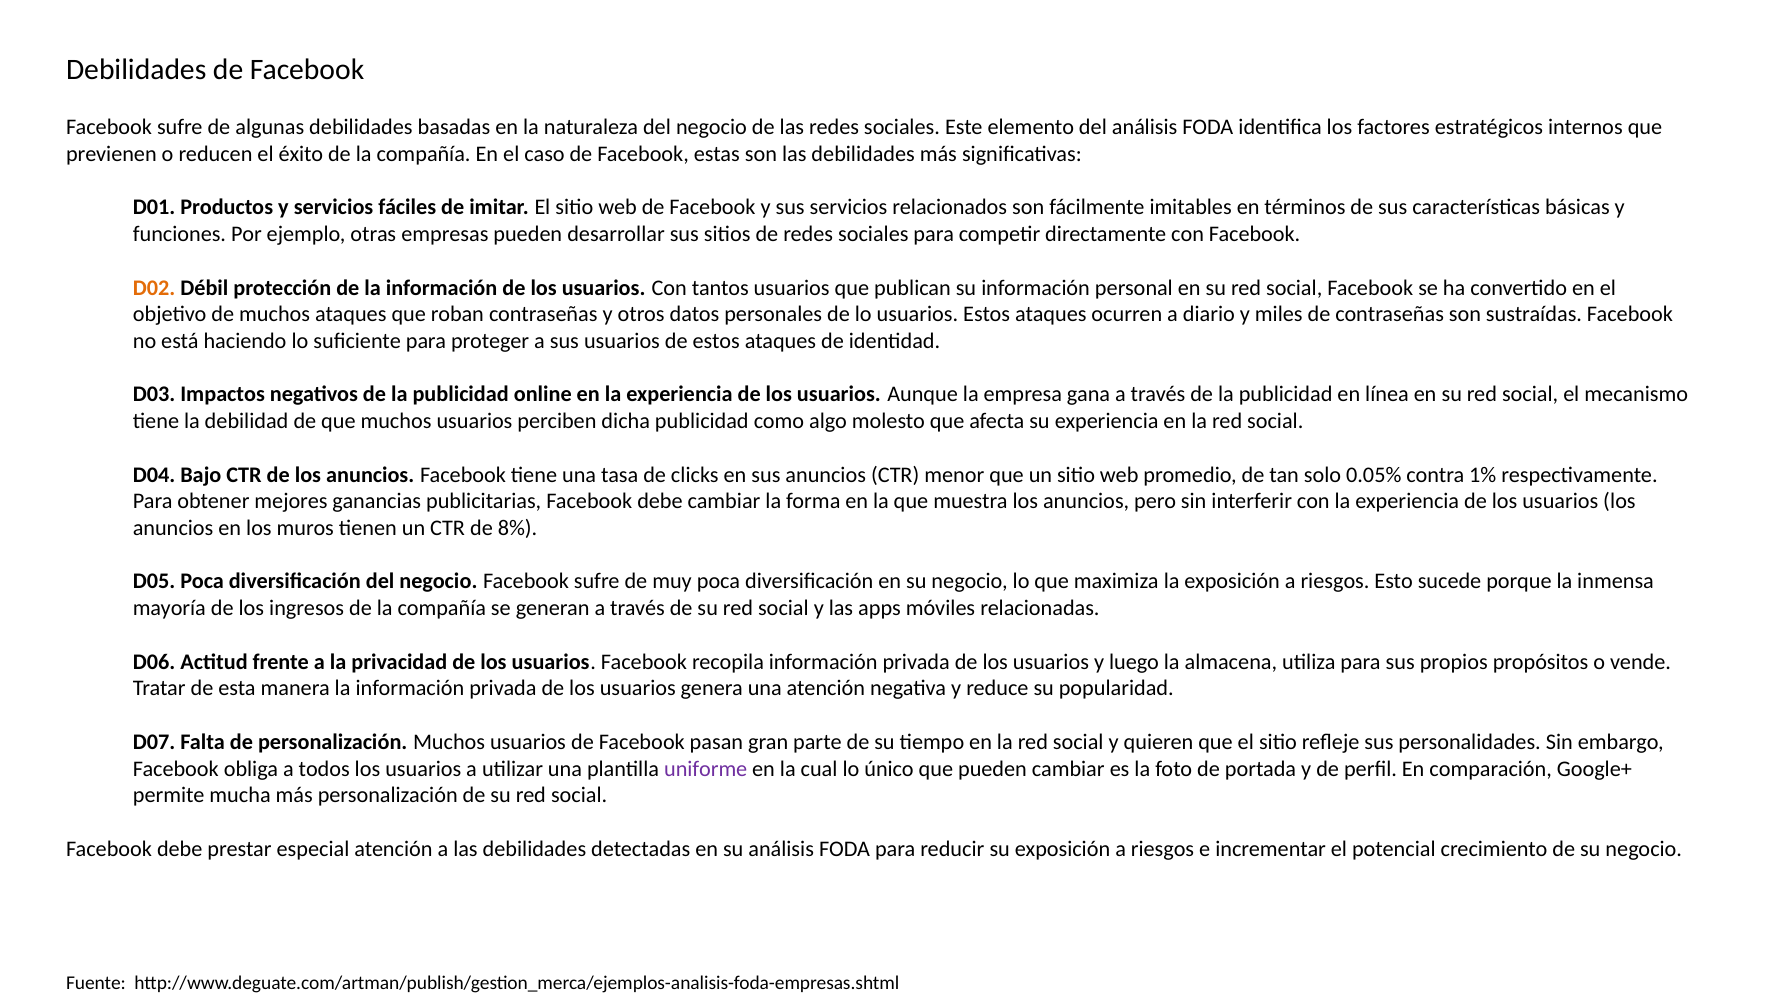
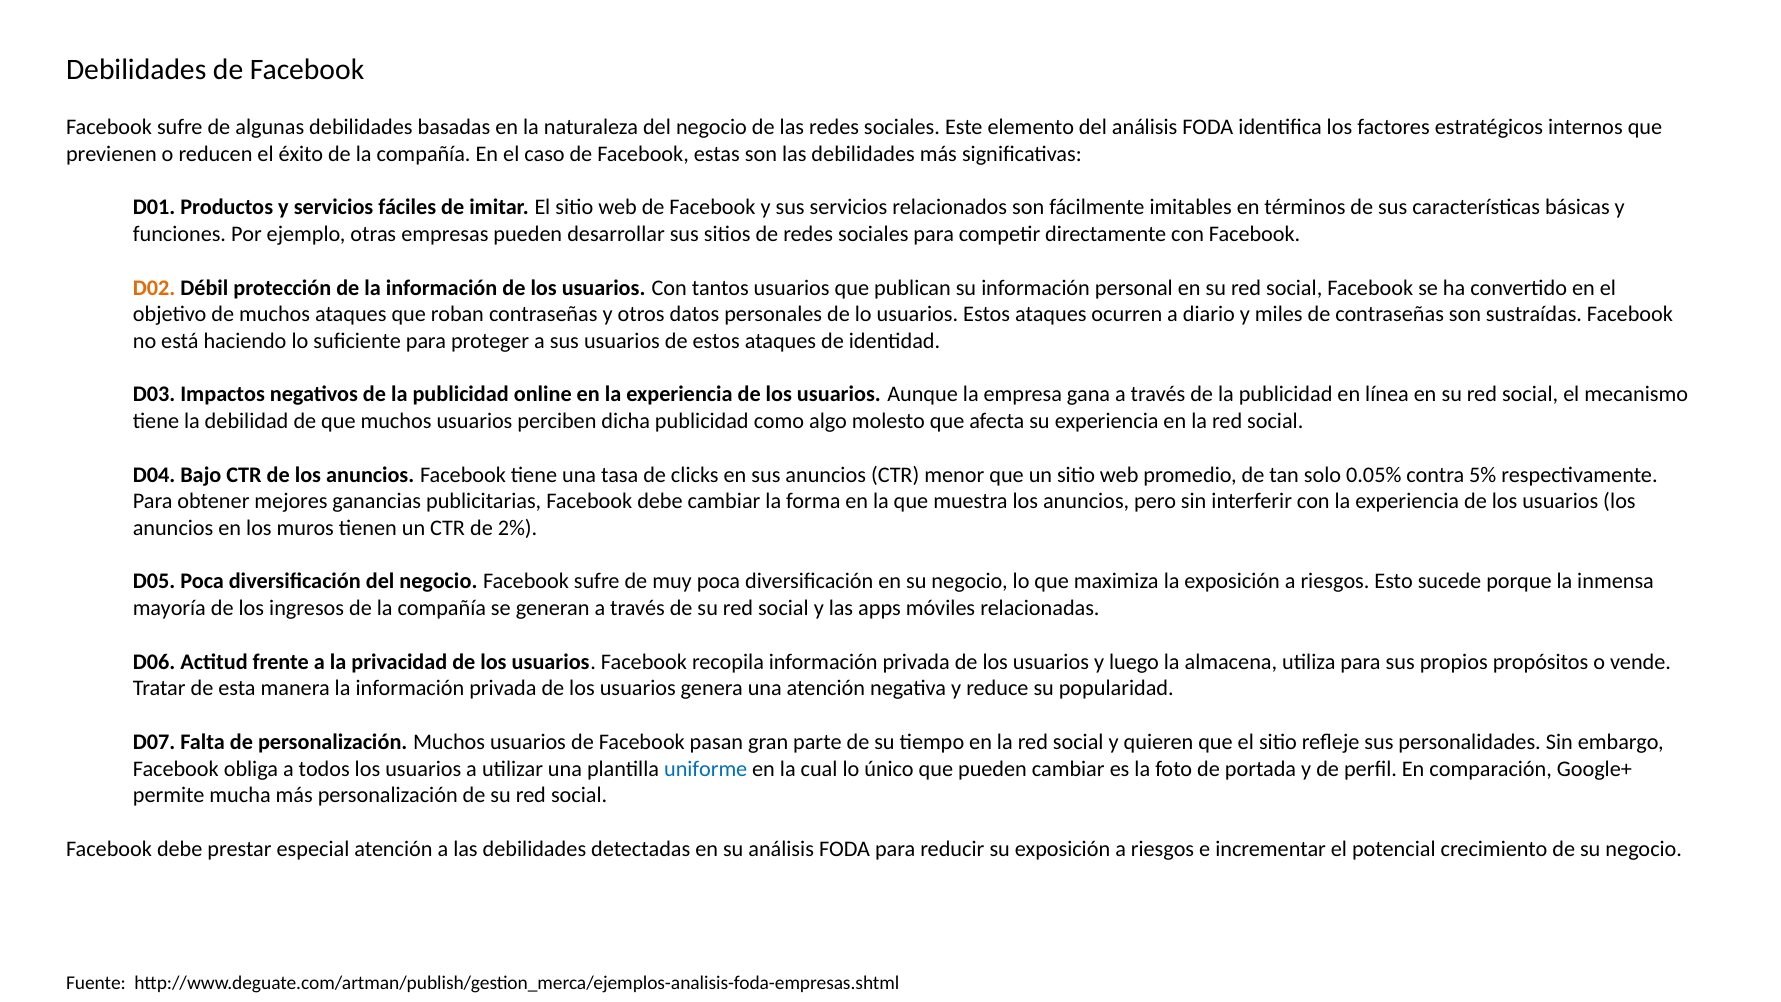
1%: 1% -> 5% (1483, 475)
8%: 8% -> 2% (518, 528)
uniforme colour: purple -> blue (706, 769)
